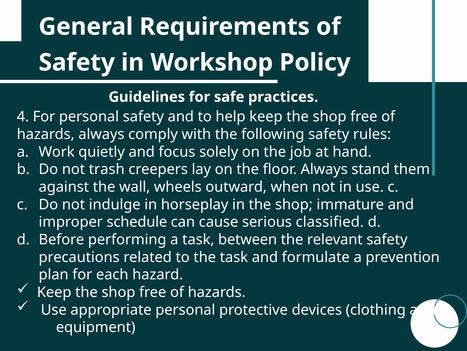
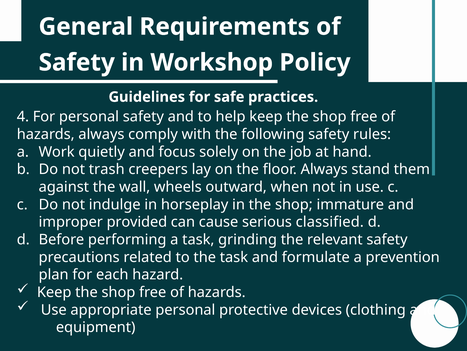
schedule: schedule -> provided (137, 222)
between: between -> grinding (248, 239)
